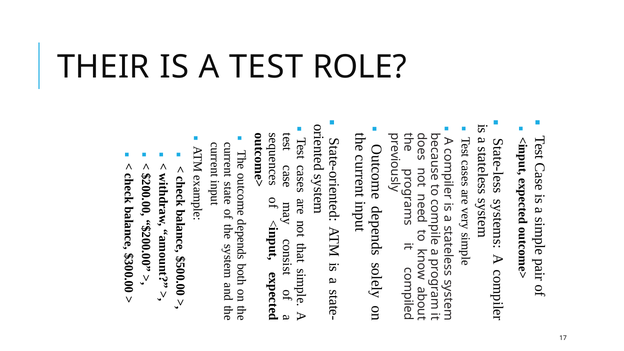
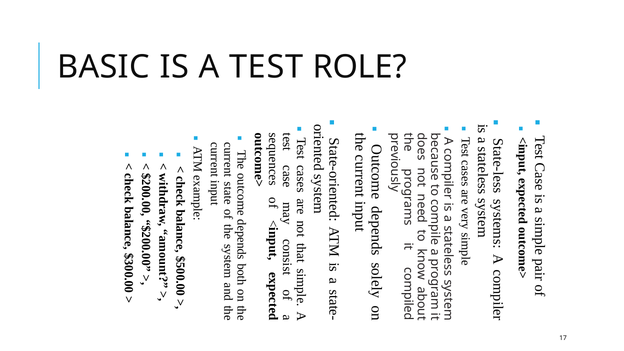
THEIR: THEIR -> BASIC (103, 67)
